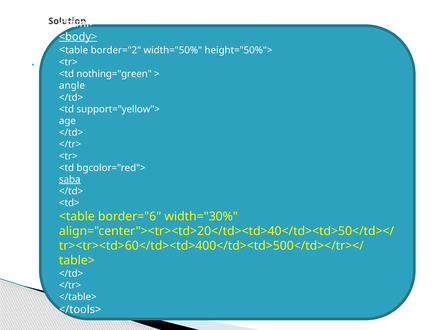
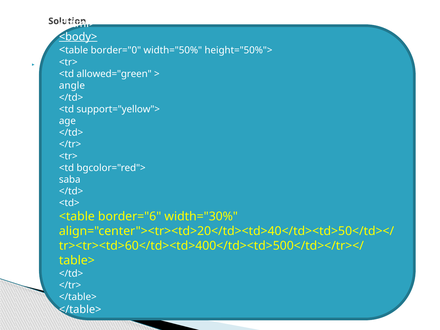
border="2: border="2 -> border="0 (116, 50)
nothing="green: nothing="green -> allowed="green (114, 74)
saba underline: present -> none (70, 180)
</tools>: </tools> -> </table> (80, 309)
